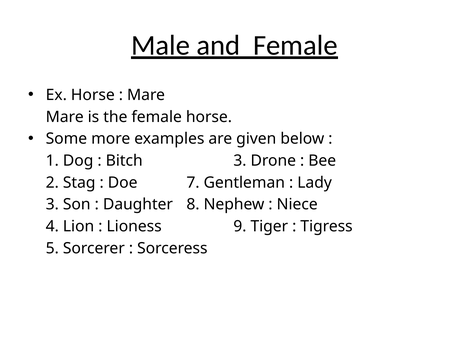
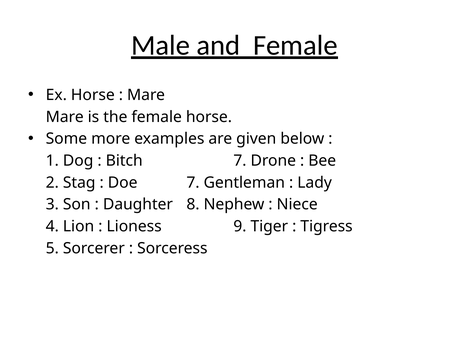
Bitch 3: 3 -> 7 (240, 161)
